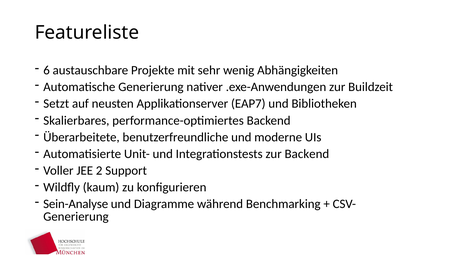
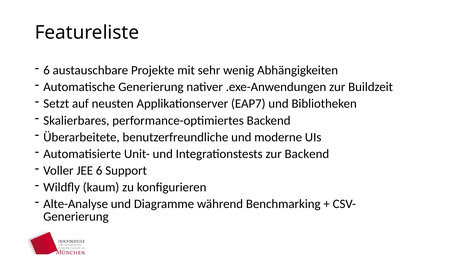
JEE 2: 2 -> 6 (99, 171)
Sein-Analyse: Sein-Analyse -> Alte-Analyse (76, 204)
